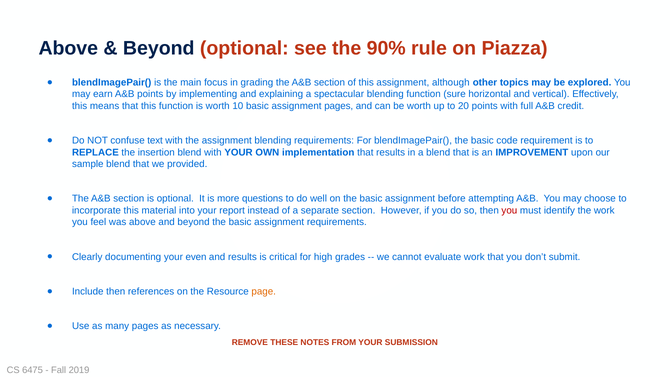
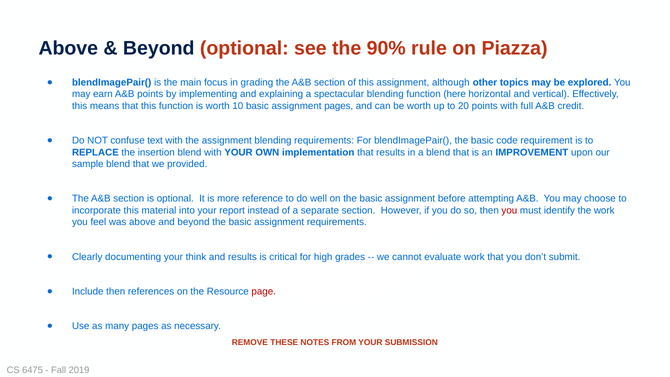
sure: sure -> here (455, 94)
questions: questions -> reference (263, 199)
even: even -> think (196, 257)
page colour: orange -> red (264, 291)
